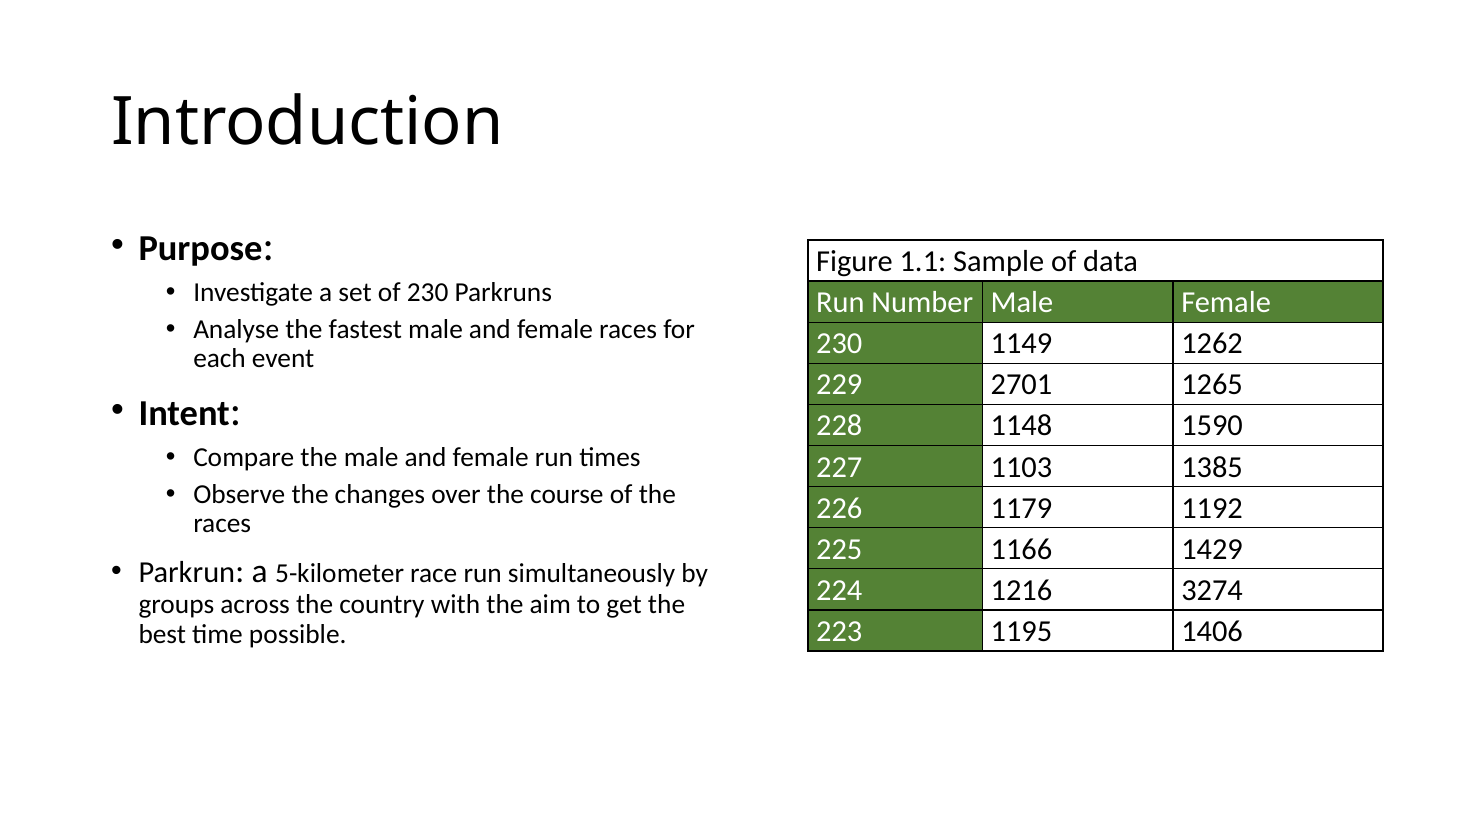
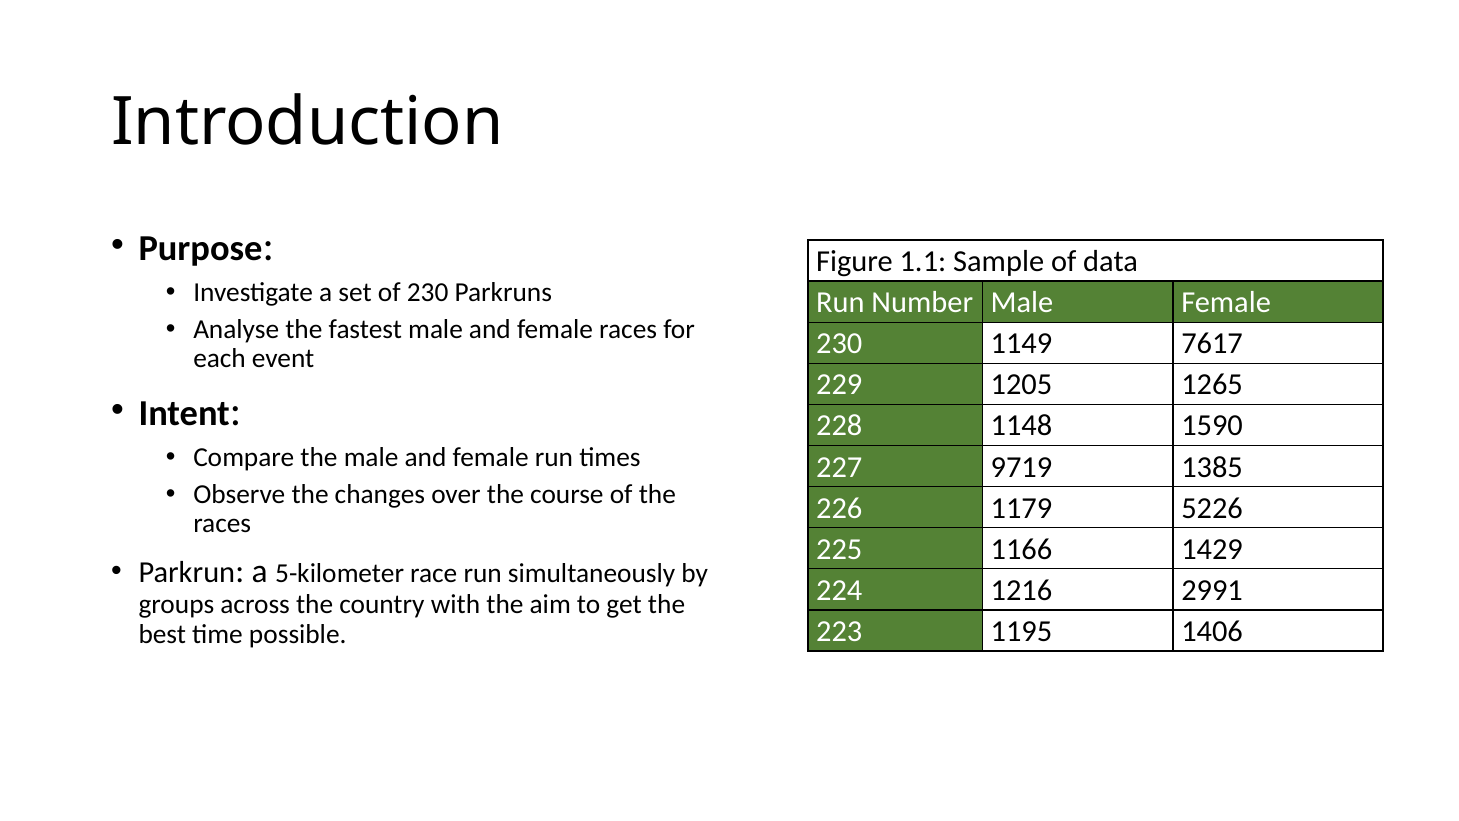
1262: 1262 -> 7617 (1212, 344)
2701: 2701 -> 1205 (1021, 385)
1103: 1103 -> 9719 (1021, 467)
1192: 1192 -> 5226 (1212, 508)
3274: 3274 -> 2991 (1212, 590)
